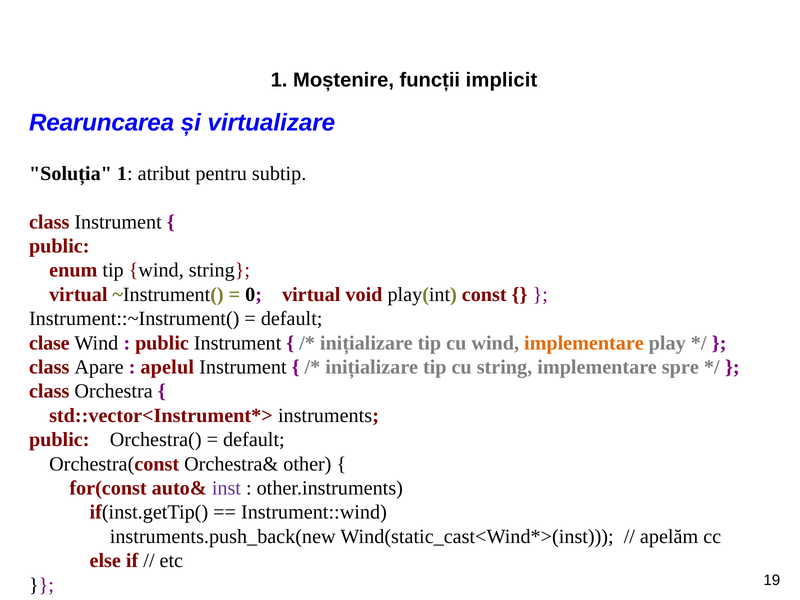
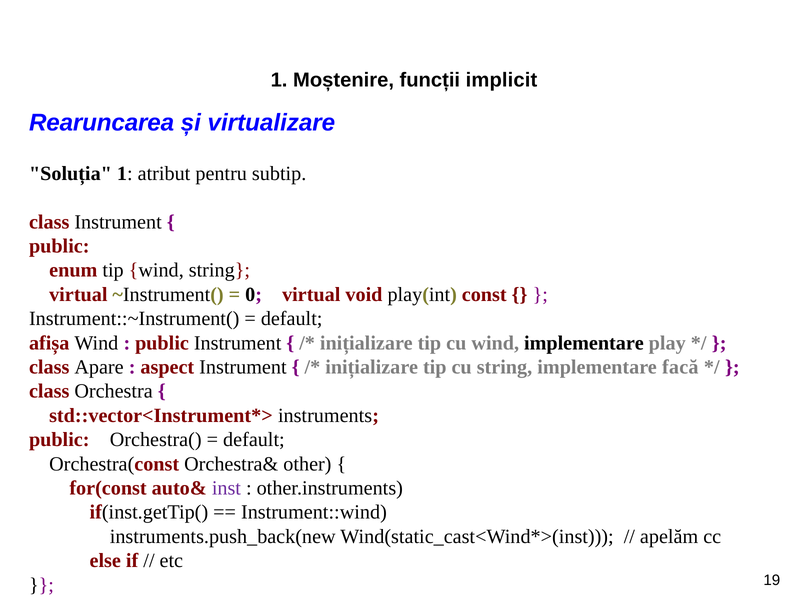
clase: clase -> afișa (49, 343)
implementare colour: orange -> black (584, 343)
apelul: apelul -> aspect (167, 367)
spre: spre -> facă (680, 367)
